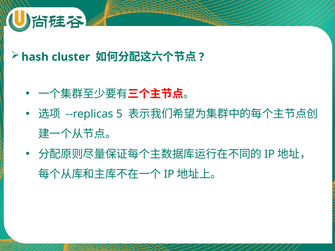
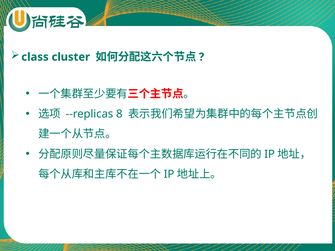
hash: hash -> class (35, 57)
5: 5 -> 8 (119, 114)
